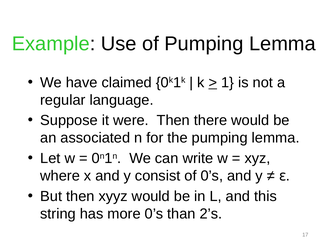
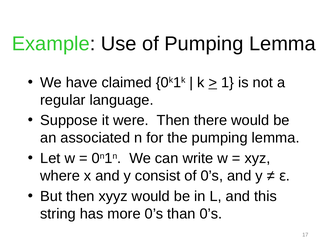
than 2’s: 2’s -> 0’s (211, 214)
